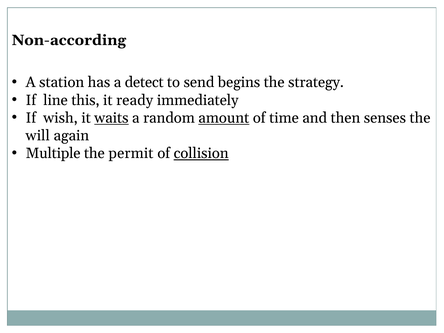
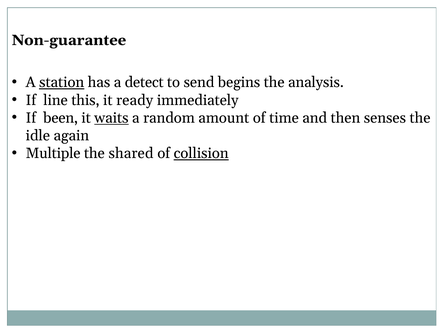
Non-according: Non-according -> Non-guarantee (69, 40)
station underline: none -> present (62, 82)
strategy: strategy -> analysis (316, 82)
wish: wish -> been (61, 118)
amount underline: present -> none (224, 118)
will: will -> idle (38, 136)
permit: permit -> shared (131, 153)
